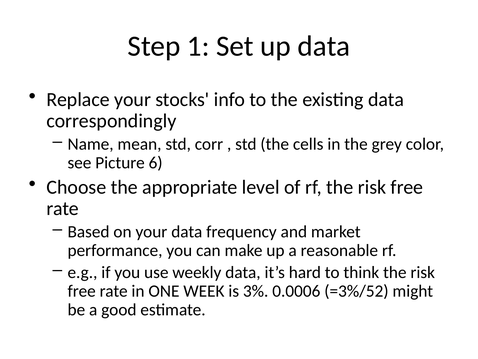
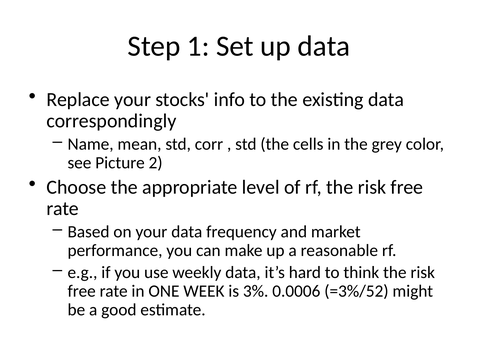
6: 6 -> 2 (156, 163)
